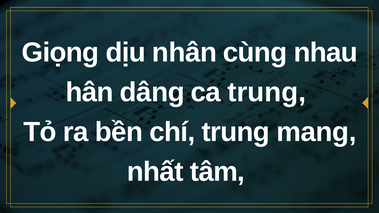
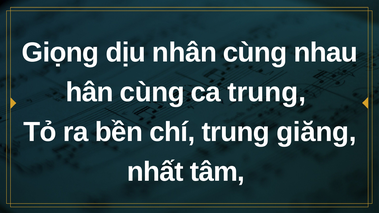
hân dâng: dâng -> cùng (152, 92)
mang: mang -> giăng (316, 132)
